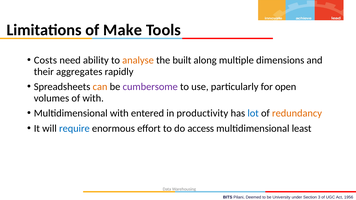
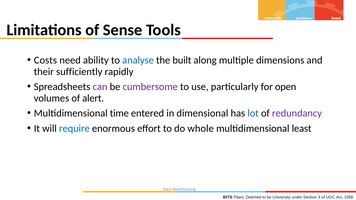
Make: Make -> Sense (123, 30)
analyse colour: orange -> blue (138, 60)
aggregates: aggregates -> sufficiently (79, 72)
can colour: orange -> purple (100, 87)
of with: with -> alert (93, 98)
Multidimensional with: with -> time (119, 113)
productivity: productivity -> dimensional (202, 113)
redundancy colour: orange -> purple (297, 113)
access: access -> whole (201, 129)
